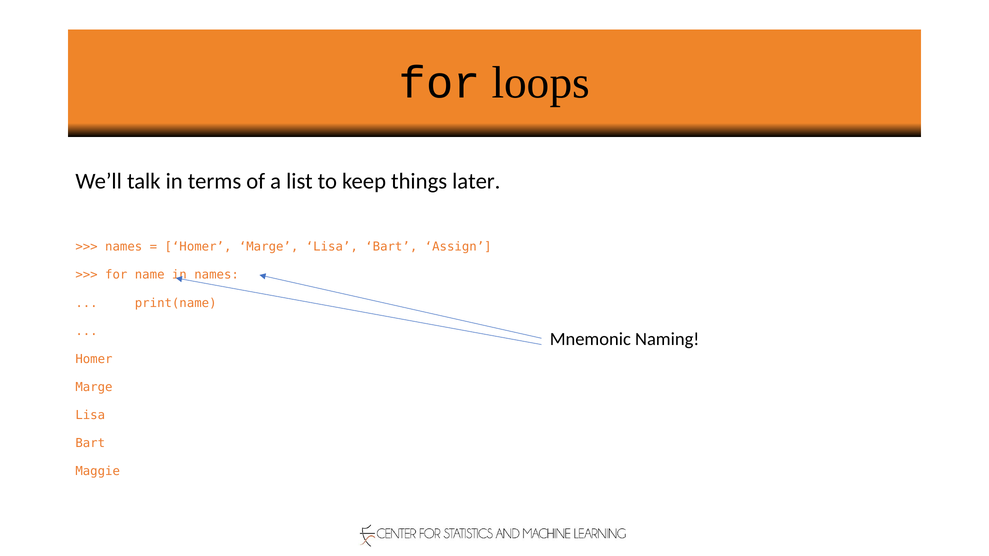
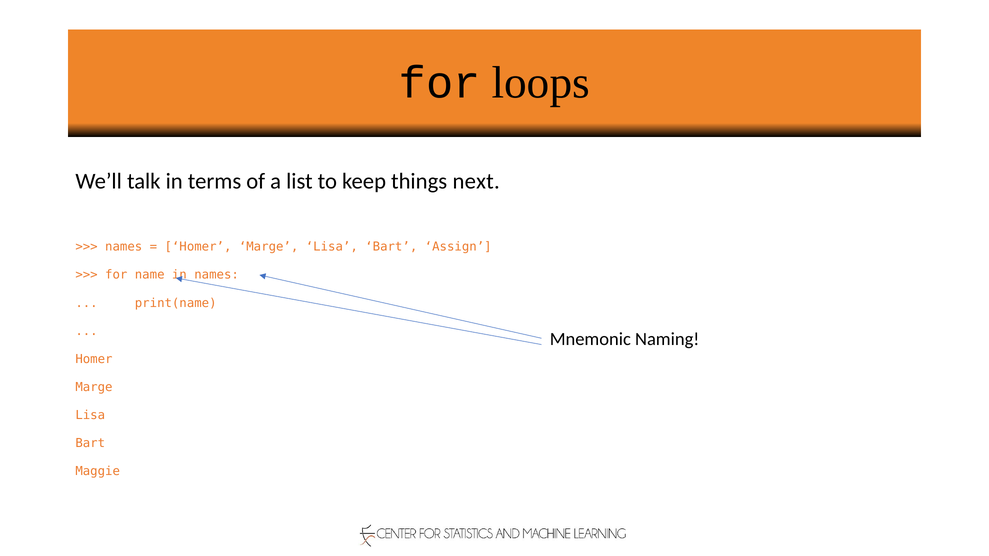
later: later -> next (476, 182)
